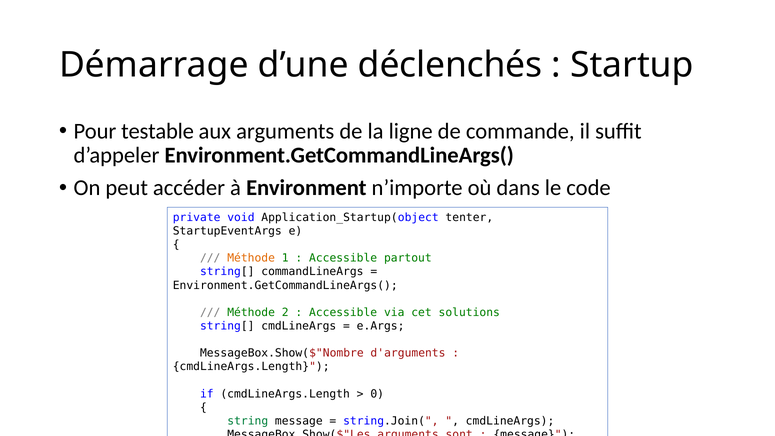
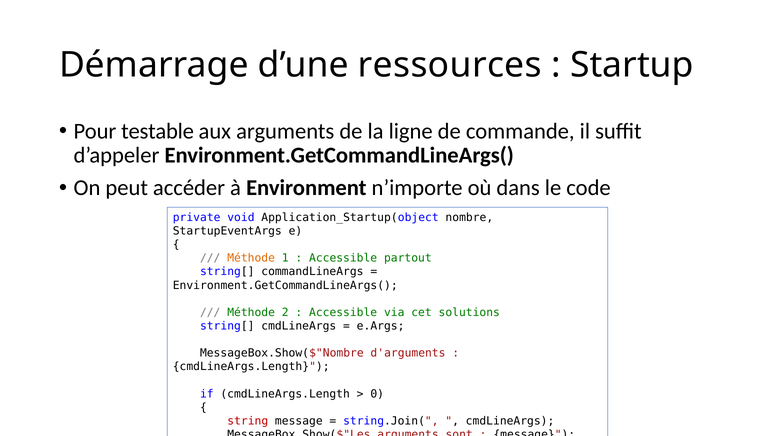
déclenchés: déclenchés -> ressources (450, 65)
tenter: tenter -> nombre (469, 217)
string colour: green -> red (248, 421)
